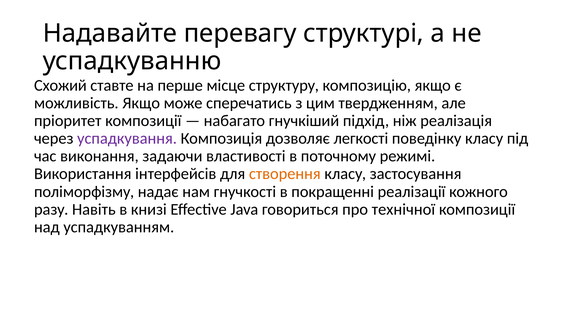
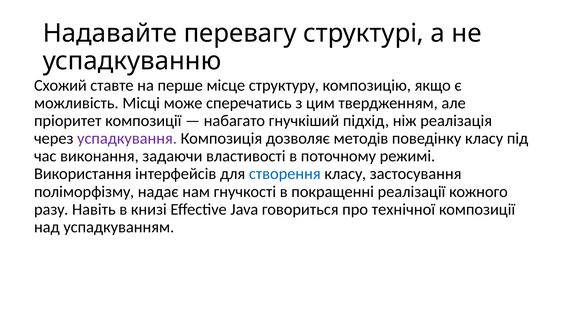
можливість Якщо: Якщо -> Місці (141, 103)
легкості: легкості -> методів (361, 139)
створення colour: orange -> blue (285, 174)
